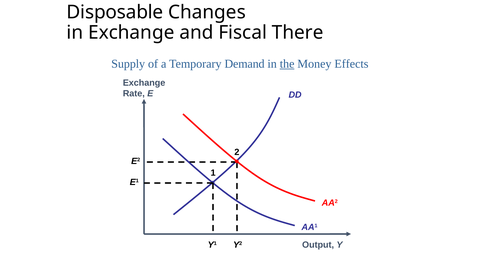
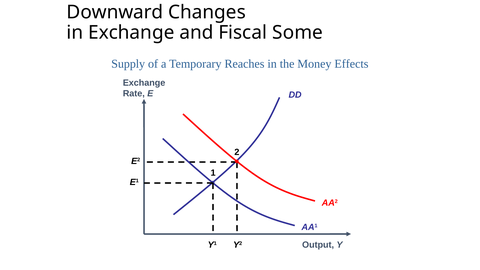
Disposable: Disposable -> Downward (115, 12)
There: There -> Some (298, 33)
Demand: Demand -> Reaches (244, 64)
the underline: present -> none (287, 64)
